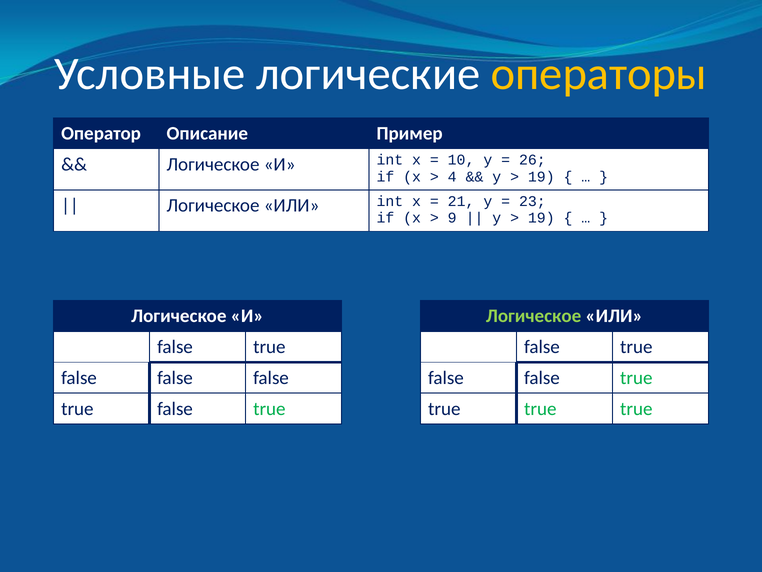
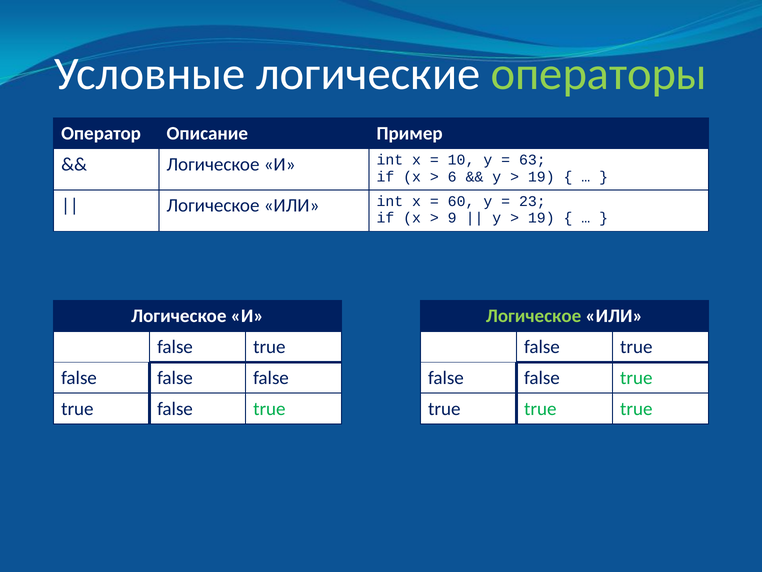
операторы colour: yellow -> light green (599, 74)
26: 26 -> 63 (532, 160)
4: 4 -> 6 (452, 177)
21: 21 -> 60 (461, 201)
